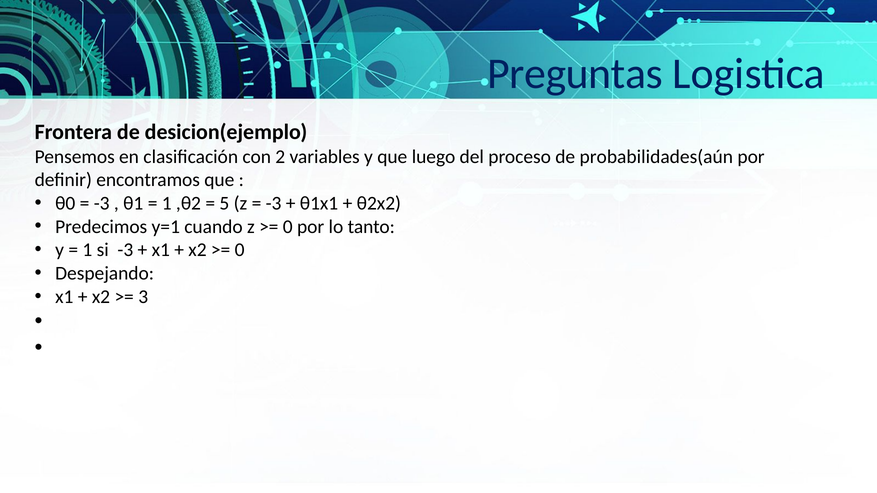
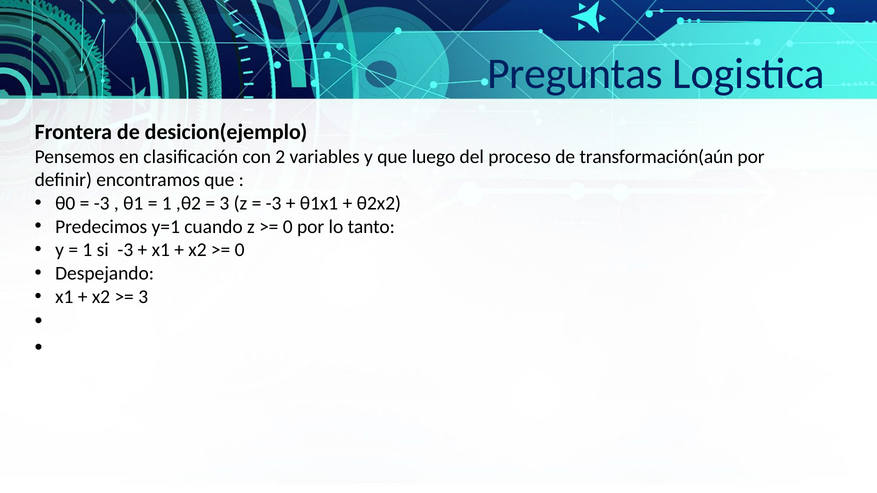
probabilidades(aún: probabilidades(aún -> transformación(aún (656, 157)
5: 5 -> 3 (224, 203)
